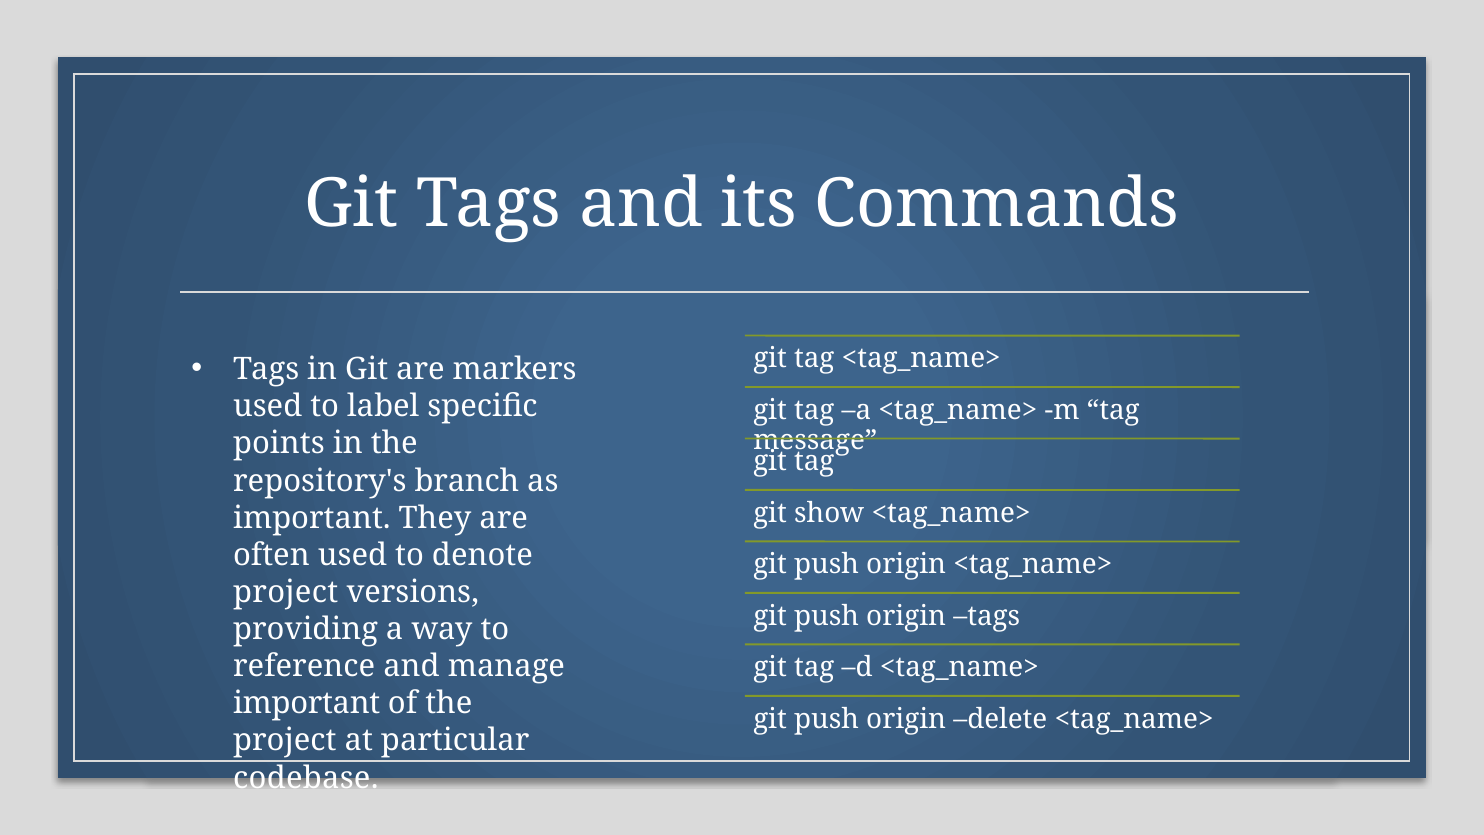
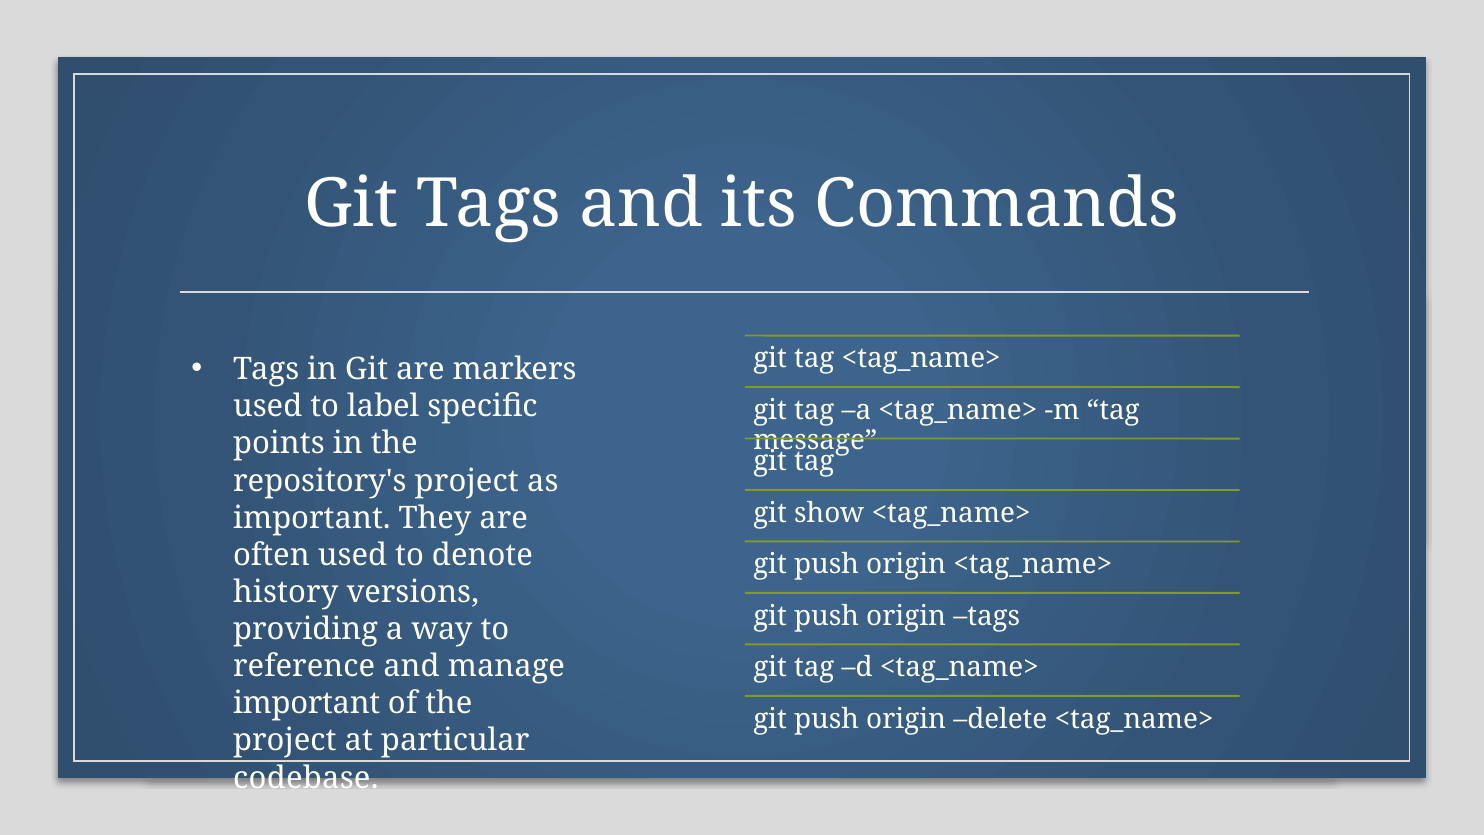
repository's branch: branch -> project (467, 481)
project: project -> history (286, 592)
